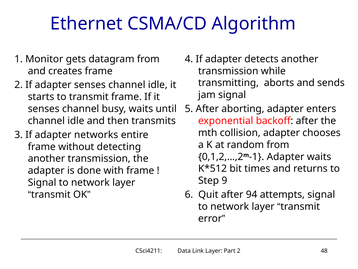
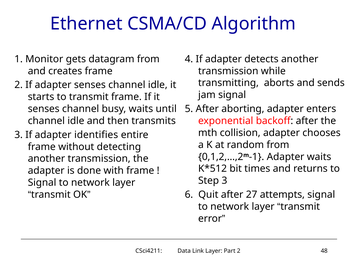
networks: networks -> identifies (96, 135)
Step 9: 9 -> 3 (224, 180)
94: 94 -> 27 (252, 194)
